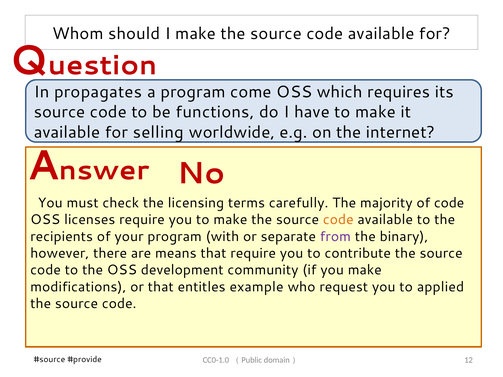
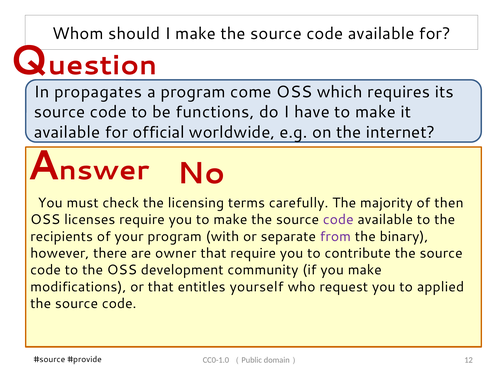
selling: selling -> official (159, 132)
of code: code -> then (449, 203)
code colour: orange -> purple (338, 220)
means: means -> owner (176, 253)
example: example -> yourself (257, 287)
